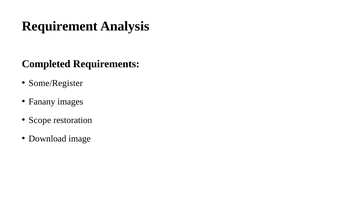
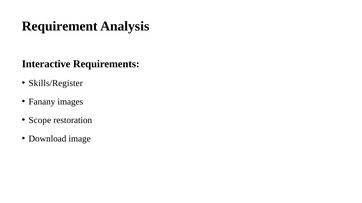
Completed: Completed -> Interactive (46, 64)
Some/Register: Some/Register -> Skills/Register (56, 83)
